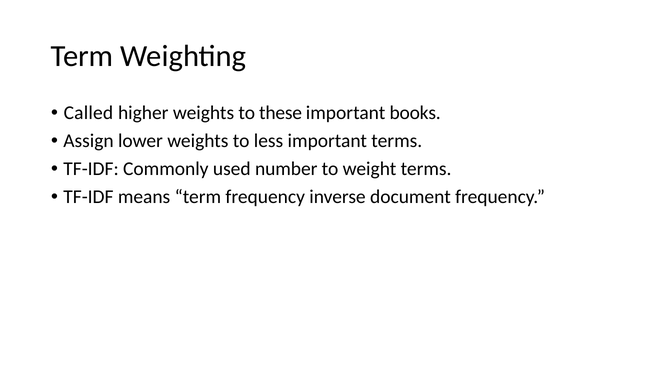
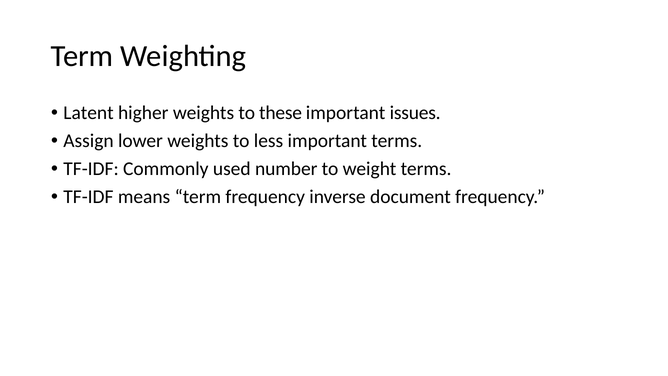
Called: Called -> Latent (89, 113)
books: books -> issues (415, 113)
